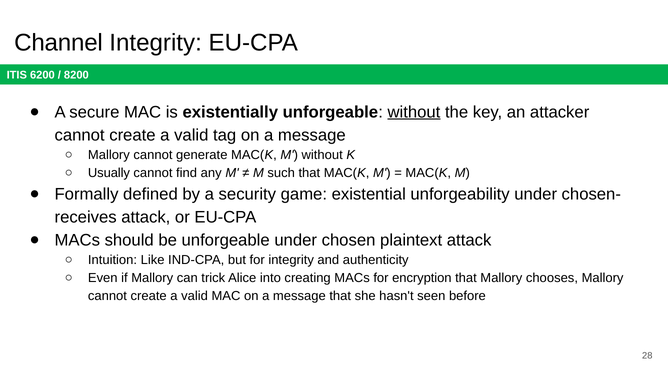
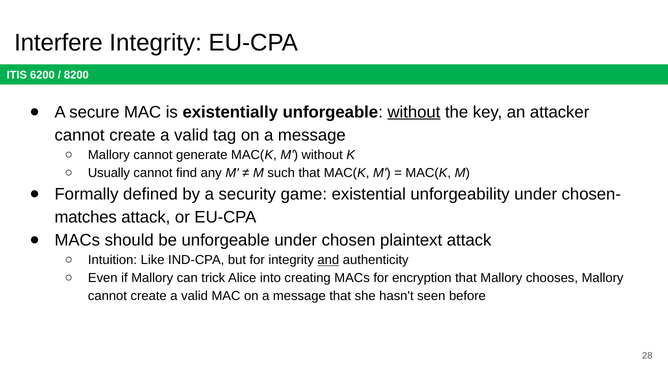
Channel: Channel -> Interfere (58, 43)
receives: receives -> matches (86, 217)
and underline: none -> present (328, 260)
